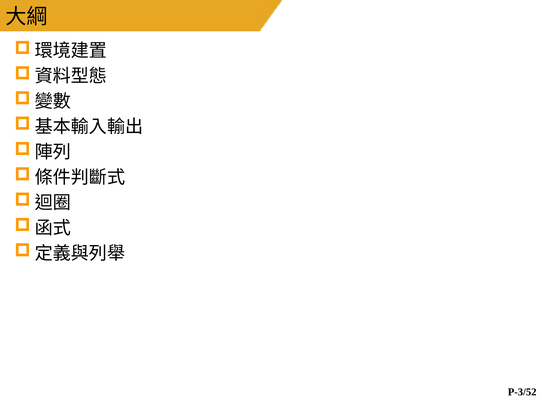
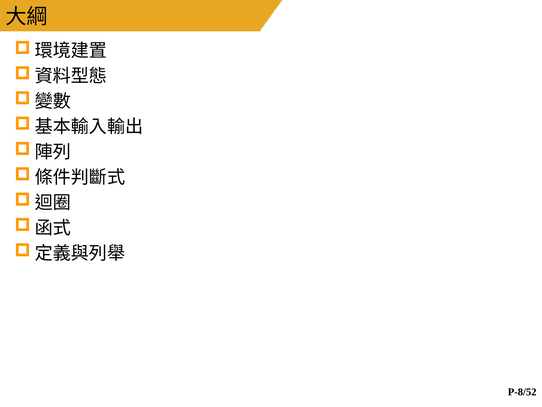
P-3/52: P-3/52 -> P-8/52 (522, 391)
